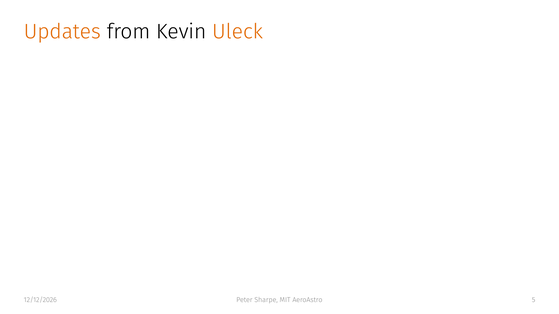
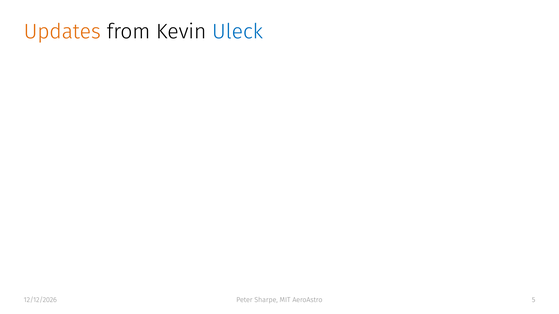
Uleck colour: orange -> blue (238, 32)
